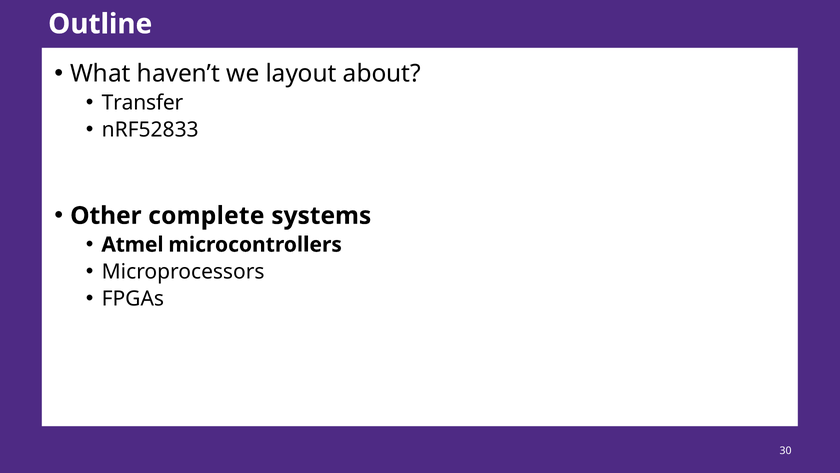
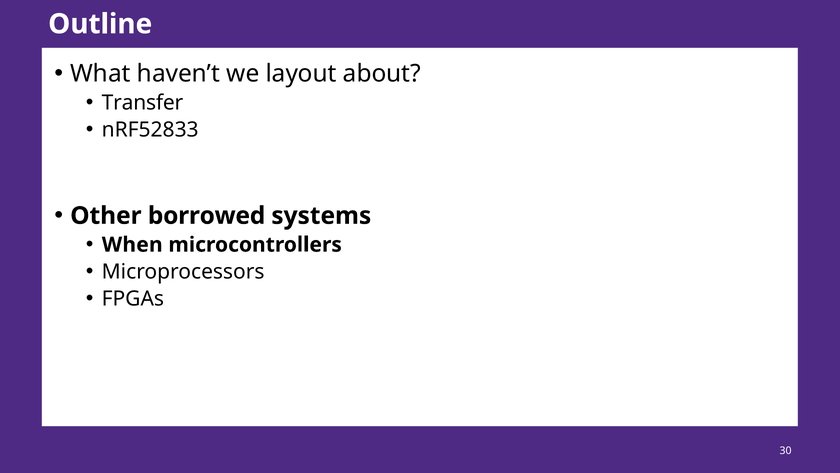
complete: complete -> borrowed (207, 216)
Atmel: Atmel -> When (132, 244)
